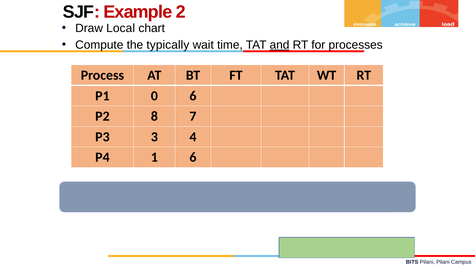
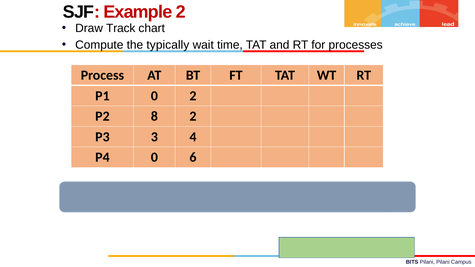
Local: Local -> Track (121, 28)
and underline: present -> none (280, 45)
0 6: 6 -> 2 (193, 96)
8 7: 7 -> 2 (193, 116)
P4 1: 1 -> 0 (154, 157)
